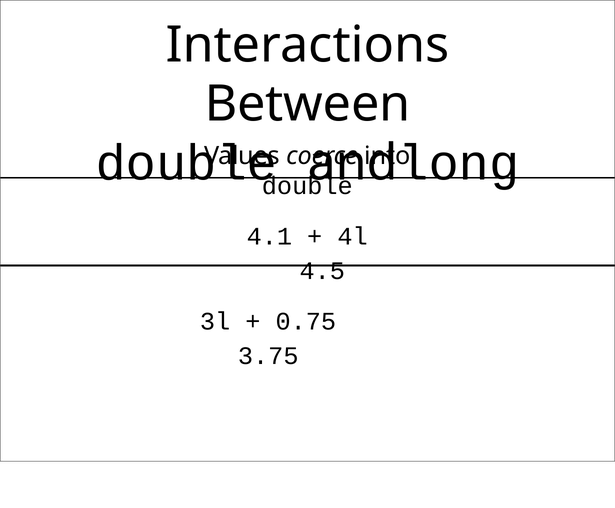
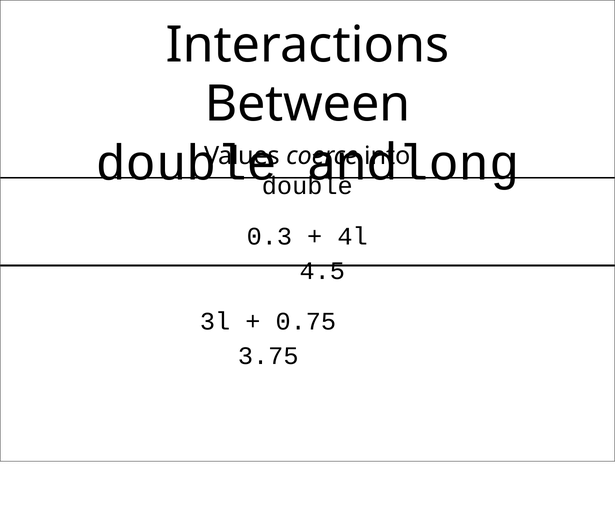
4.1: 4.1 -> 0.3 (269, 237)
